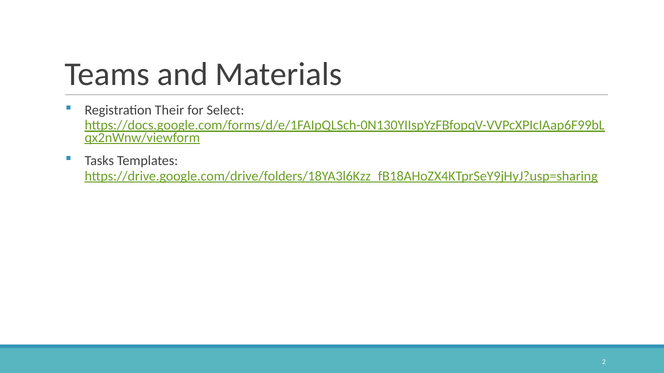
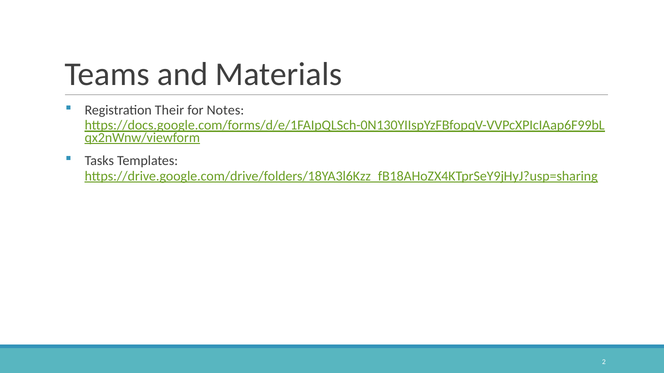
Select: Select -> Notes (225, 110)
